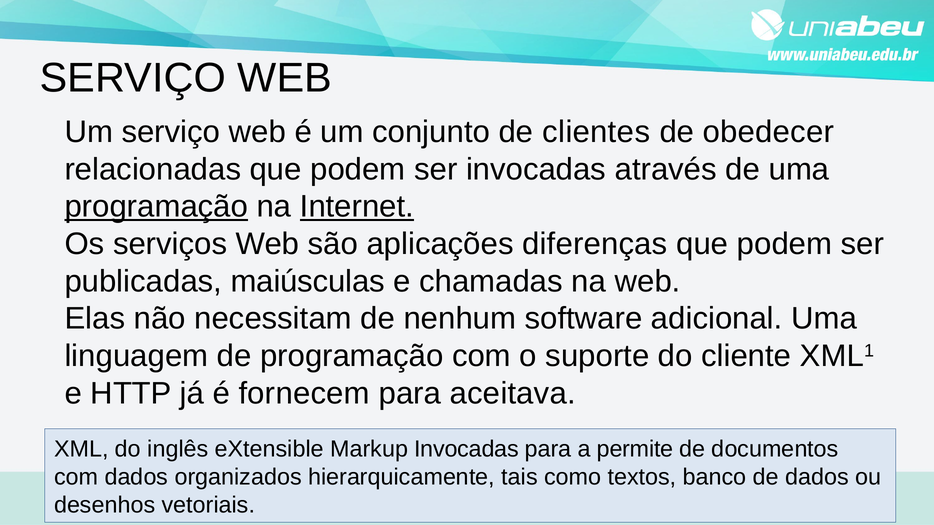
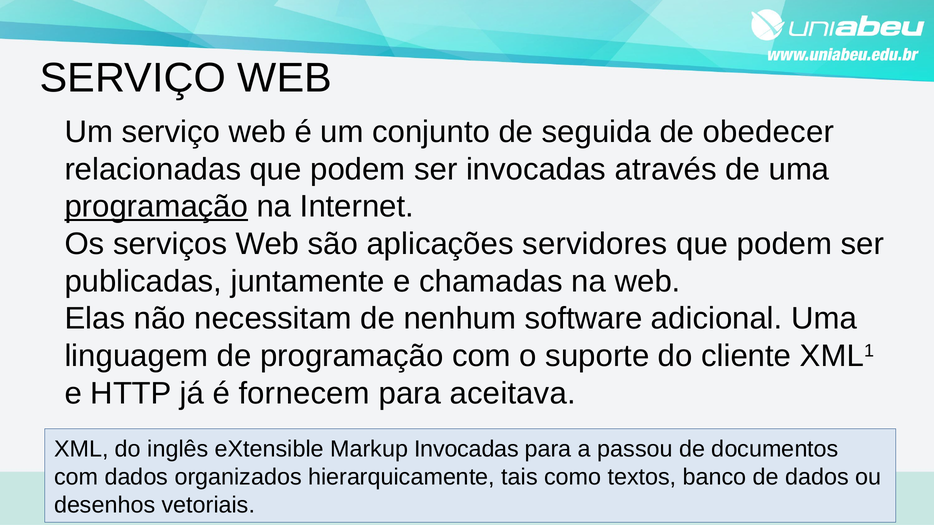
clientes: clientes -> seguida (596, 132)
Internet underline: present -> none (357, 207)
diferenças: diferenças -> servidores (595, 244)
maiúsculas: maiúsculas -> juntamente (308, 281)
permite: permite -> passou (635, 450)
